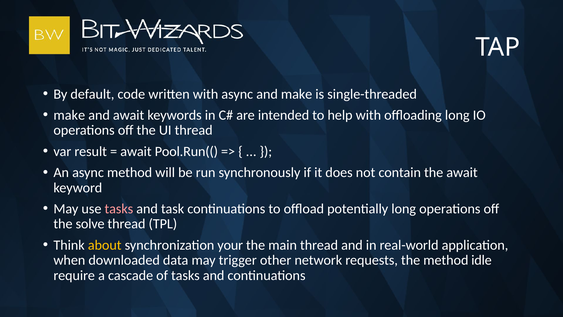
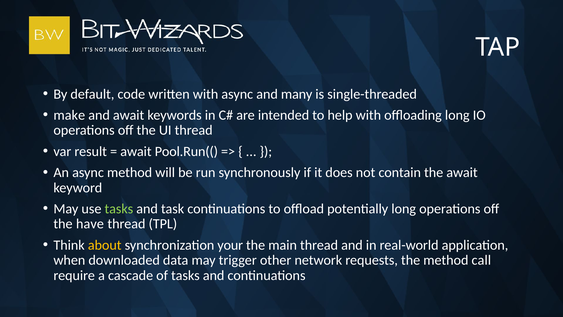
and make: make -> many (297, 94)
tasks colour: pink -> light green (119, 209)
solve: solve -> have (90, 224)
idle: idle -> call (481, 260)
